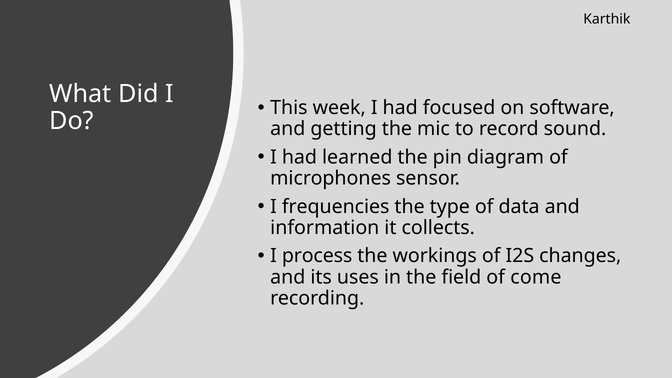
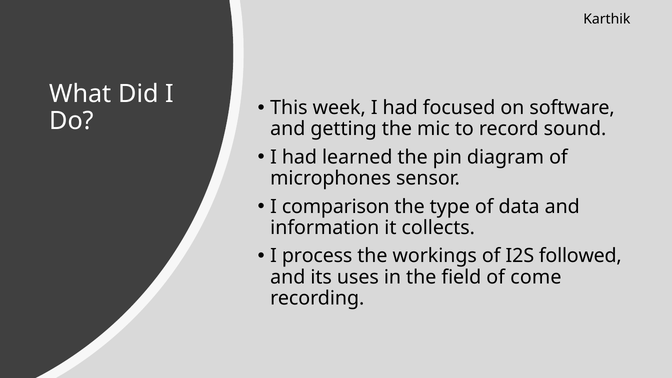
frequencies: frequencies -> comparison (336, 207)
changes: changes -> followed (580, 256)
